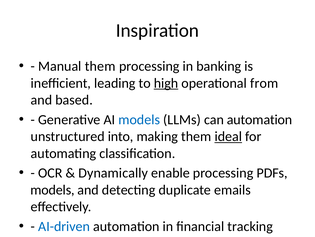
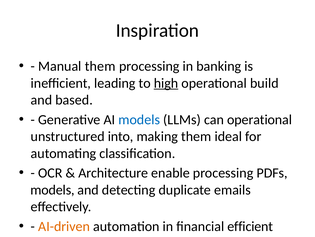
operational from: from -> build (264, 83)
can automation: automation -> operational (260, 119)
ideal underline: present -> none (228, 136)
Dynamically: Dynamically -> Architecture (113, 173)
AI-driven colour: blue -> orange (64, 226)
financial tracking: tracking -> efficient (250, 226)
